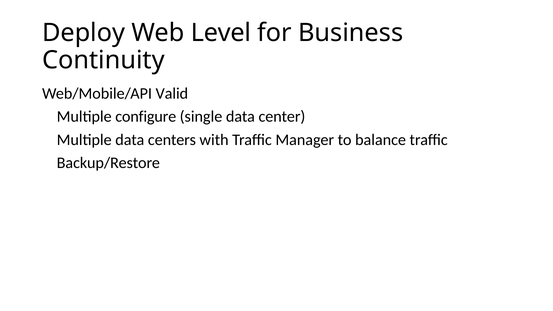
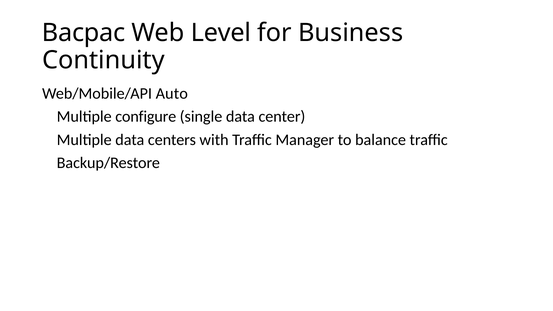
Deploy: Deploy -> Bacpac (84, 33)
Valid: Valid -> Auto (172, 93)
